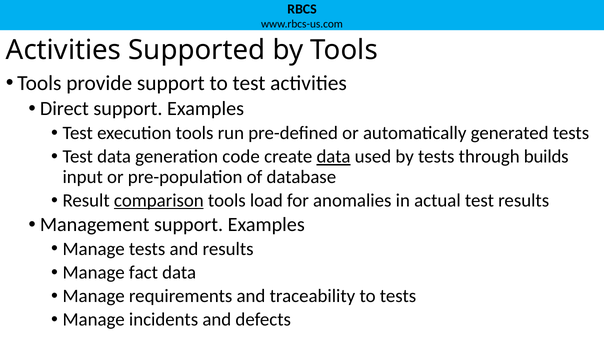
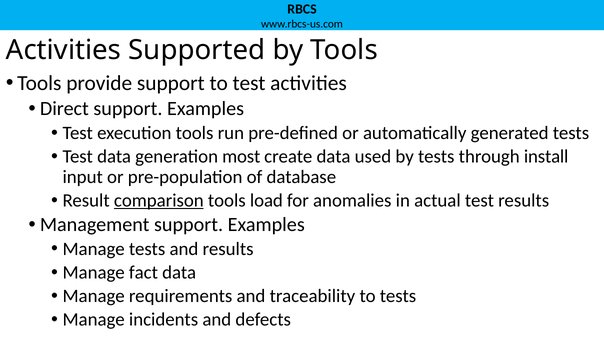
code: code -> most (241, 156)
data underline: present -> none (334, 156)
builds: builds -> install (546, 156)
